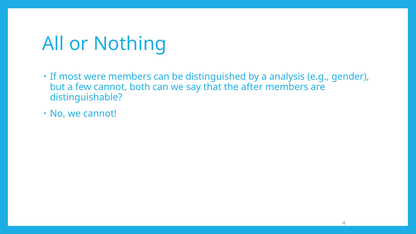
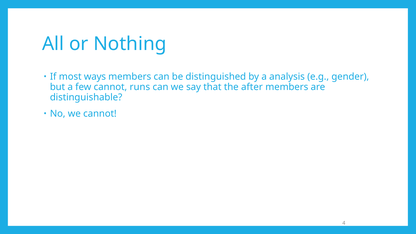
were: were -> ways (95, 77)
both: both -> runs (140, 87)
